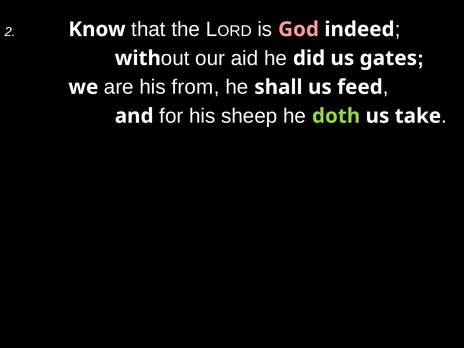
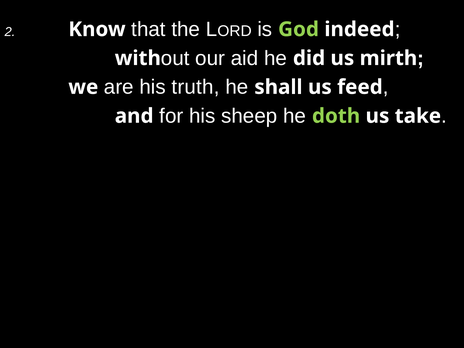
God colour: pink -> light green (299, 29)
gates: gates -> mirth (388, 58)
from: from -> truth (196, 87)
